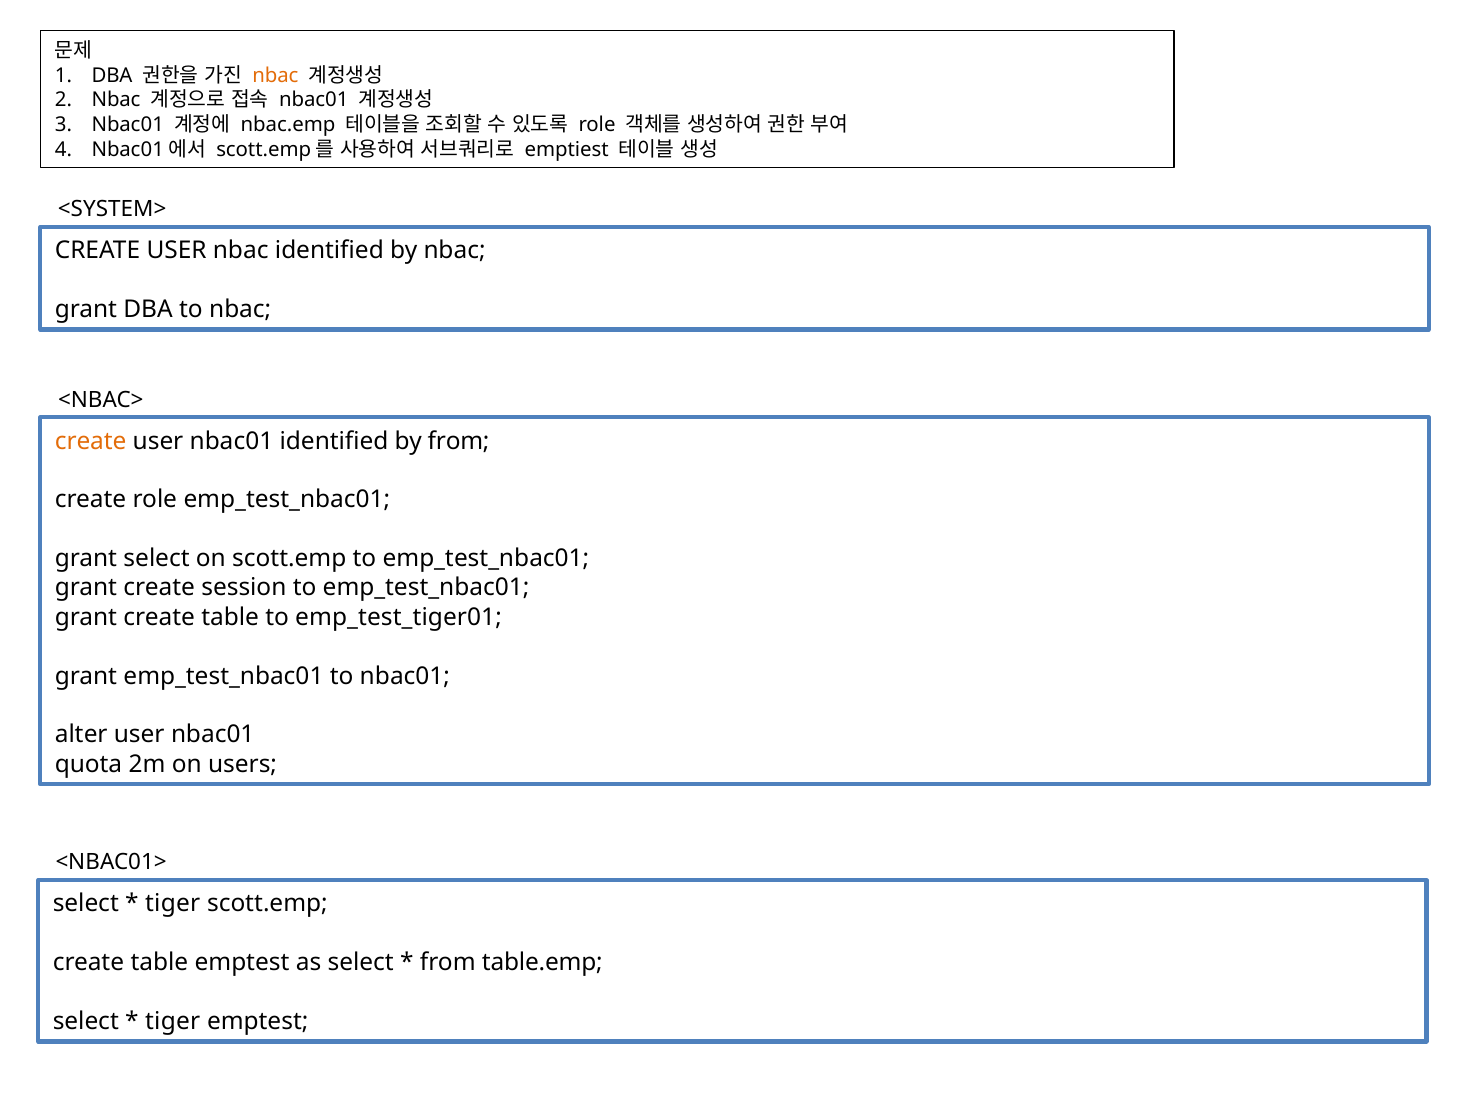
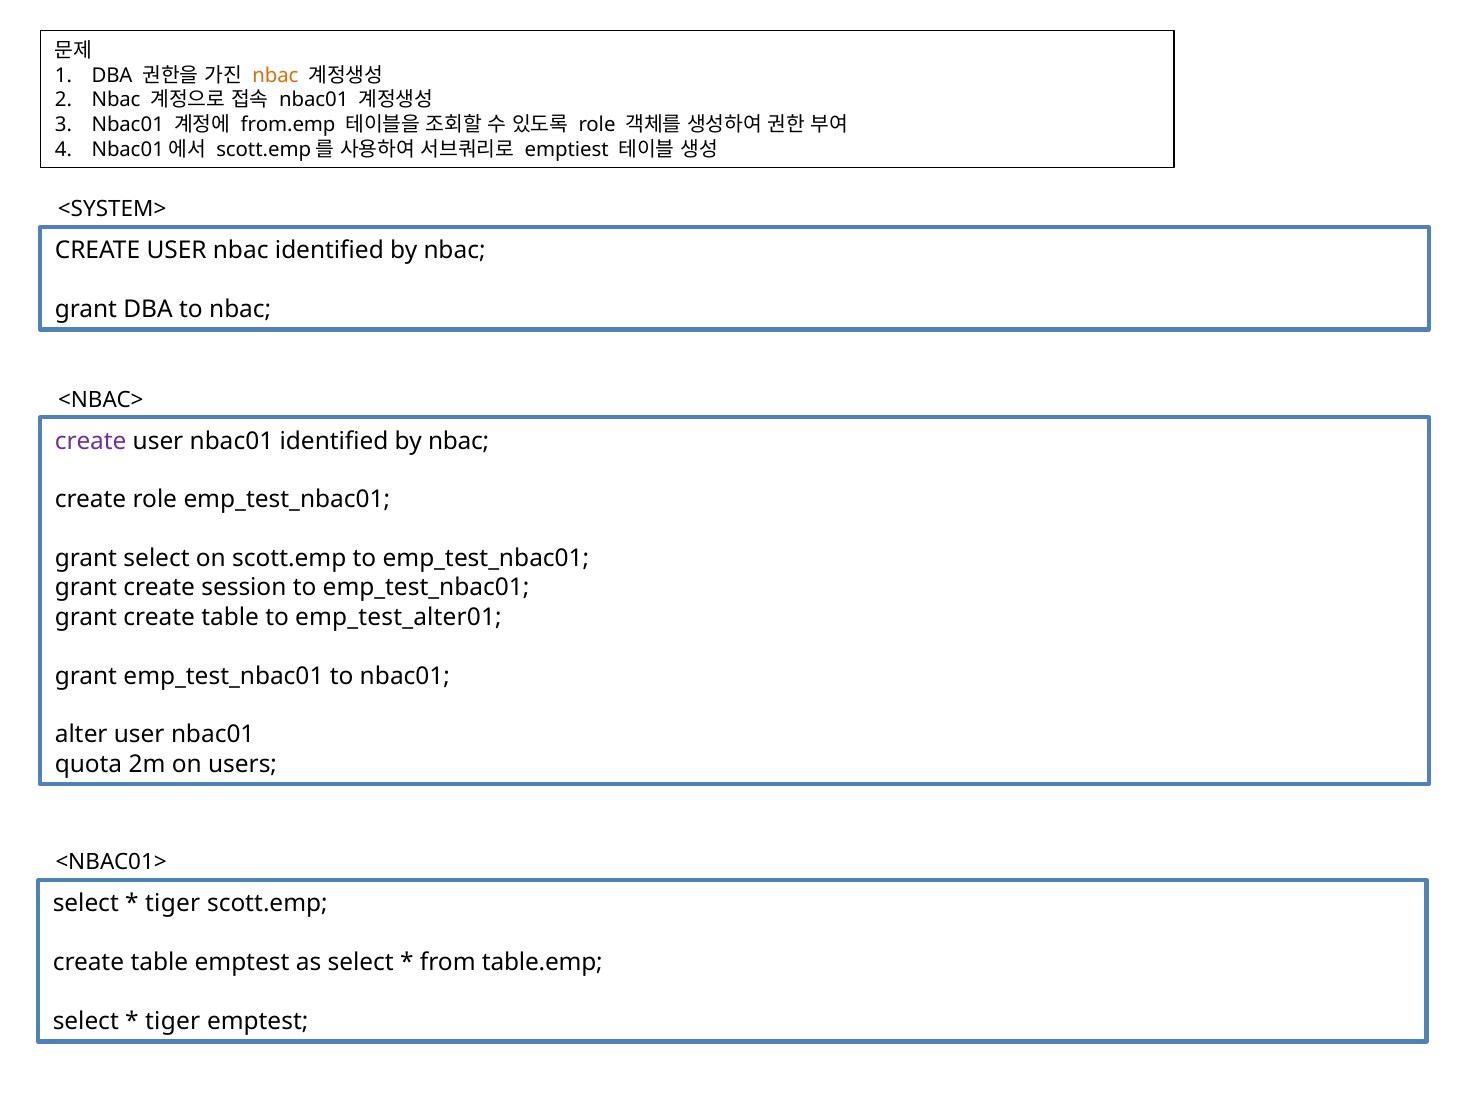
nbac.emp: nbac.emp -> from.emp (288, 125)
create colour: orange -> purple (91, 441)
nbac01 identified by from: from -> nbac (459, 441)
emp_test_tiger01: emp_test_tiger01 -> emp_test_alter01 (399, 617)
